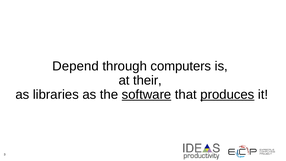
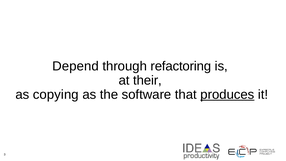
computers: computers -> refactoring (181, 66)
libraries: libraries -> copying (56, 95)
software underline: present -> none (147, 95)
